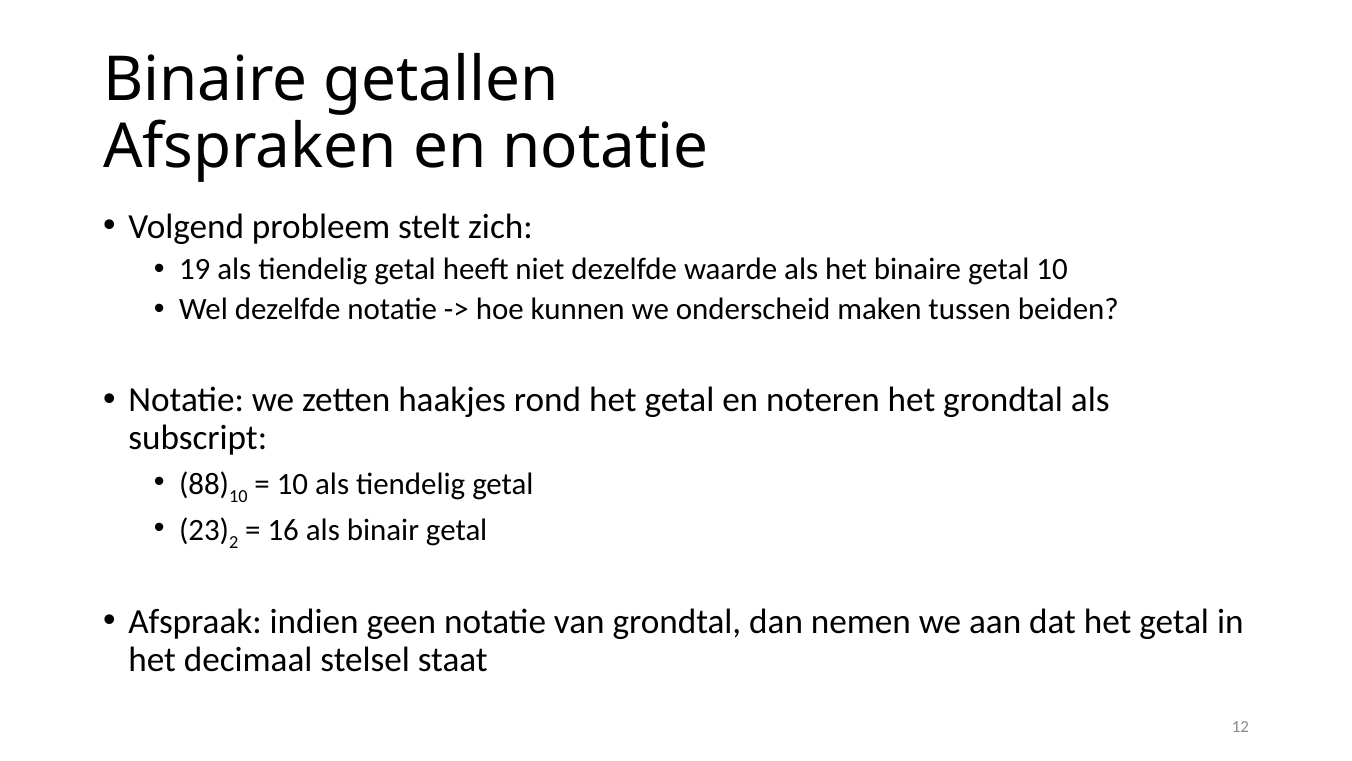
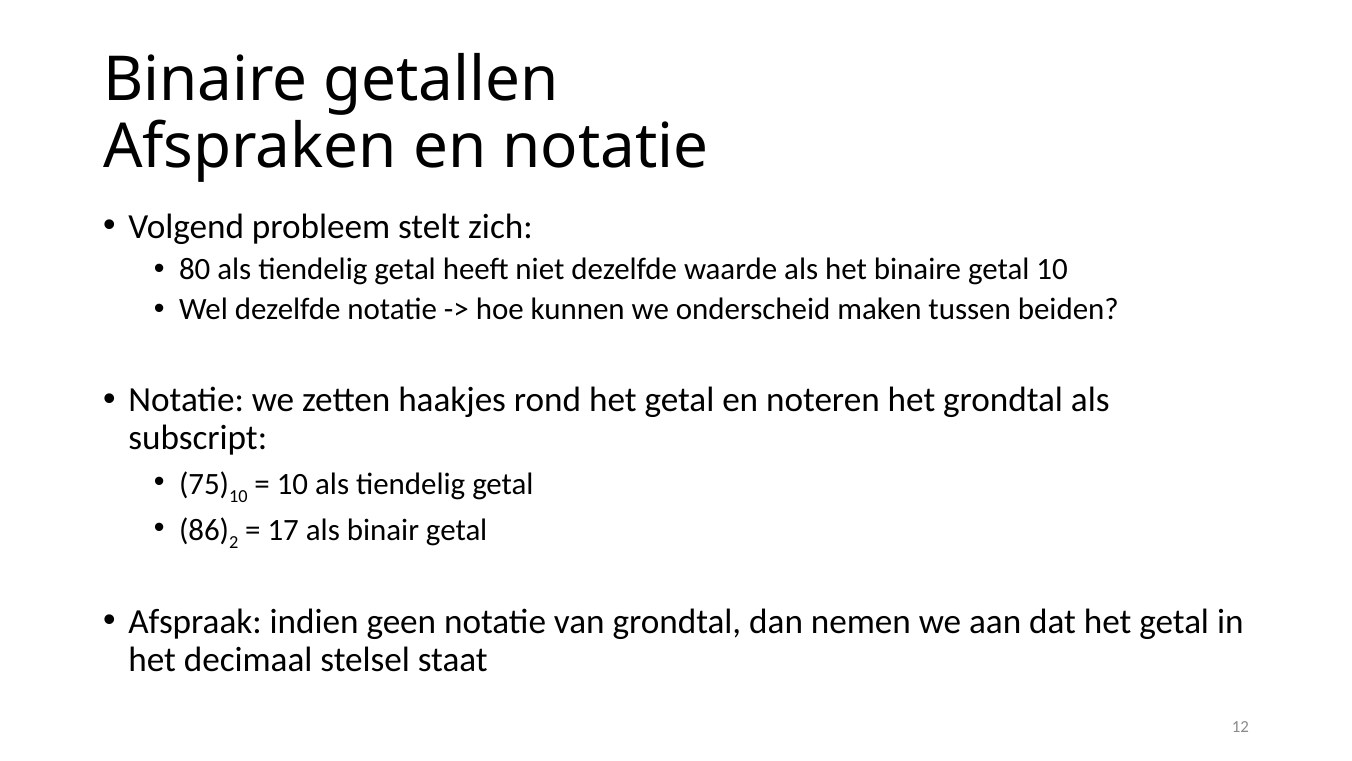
19: 19 -> 80 (195, 269)
88: 88 -> 75 (204, 484)
23: 23 -> 86 (204, 530)
16: 16 -> 17 (283, 530)
